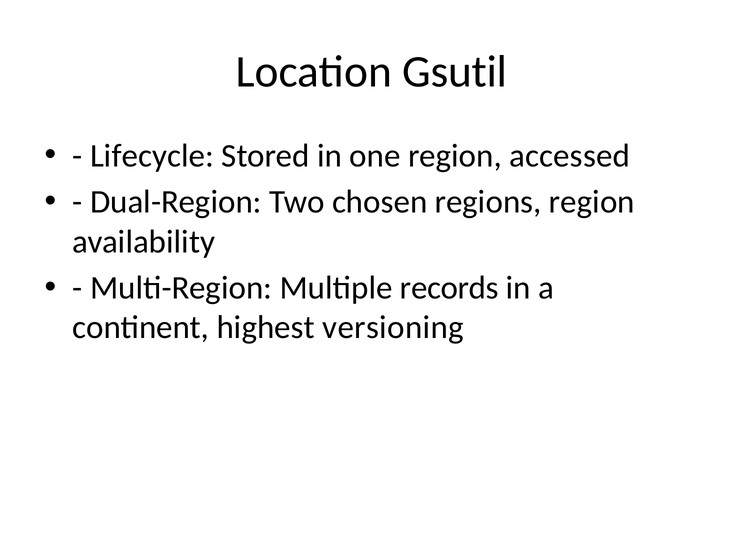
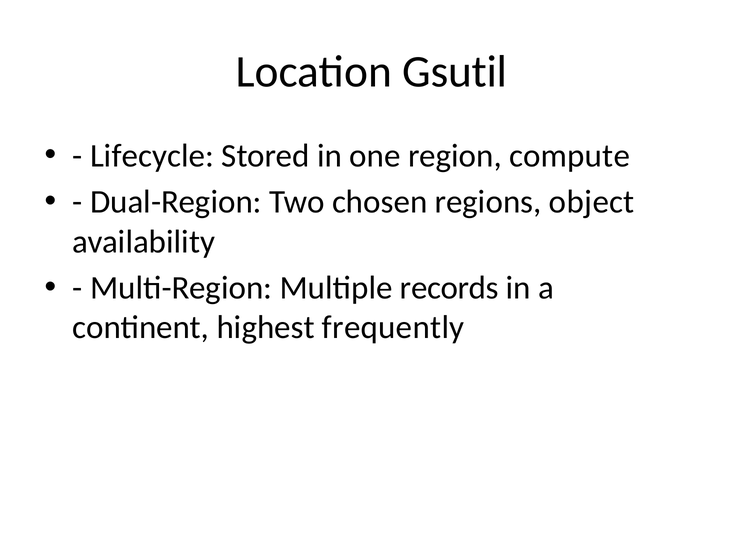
accessed: accessed -> compute (570, 156)
regions region: region -> object (592, 202)
versioning: versioning -> frequently (393, 328)
